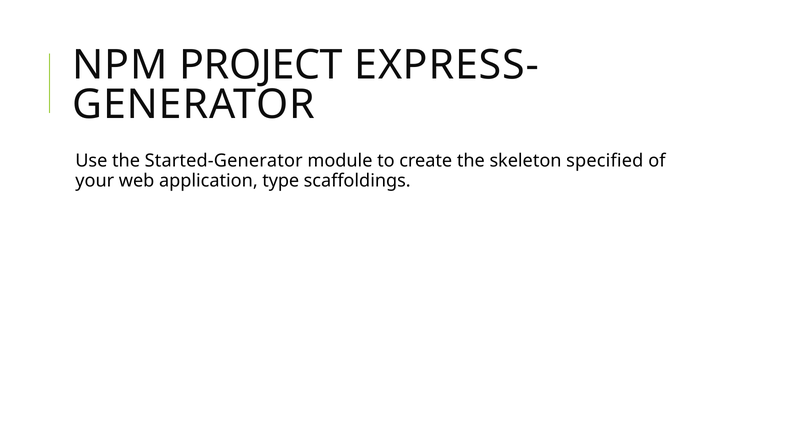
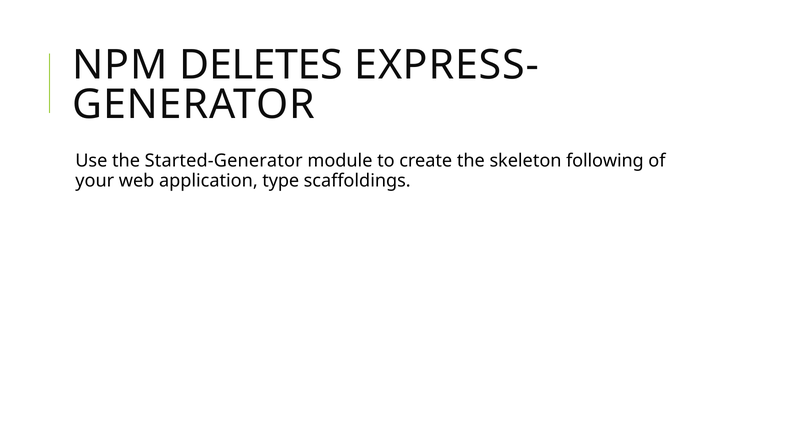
PROJECT: PROJECT -> DELETES (261, 65)
specified: specified -> following (605, 161)
